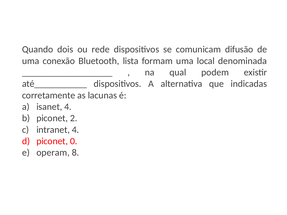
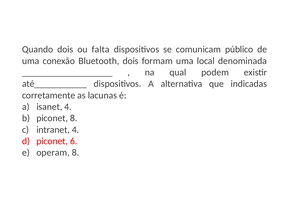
rede: rede -> falta (101, 49)
difusão: difusão -> público (239, 49)
Bluetooth lista: lista -> dois (131, 61)
piconet 2: 2 -> 8 (74, 118)
0: 0 -> 6 (74, 141)
